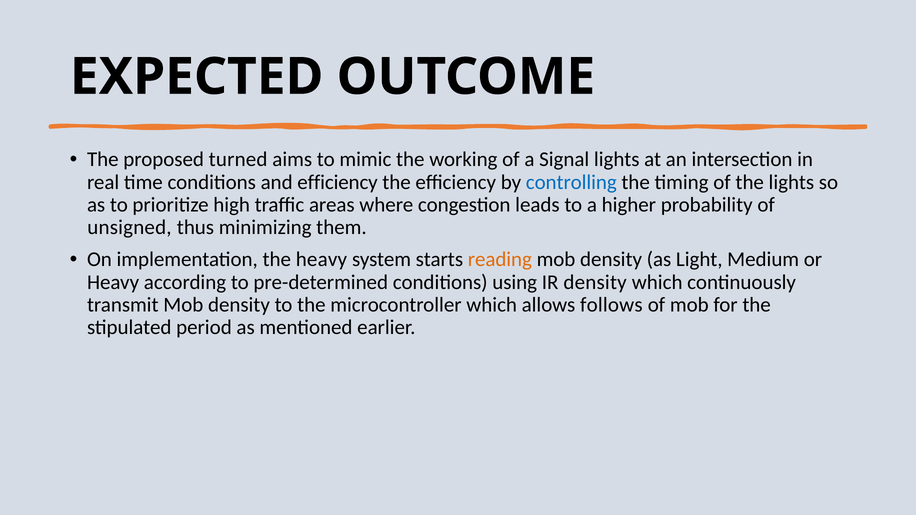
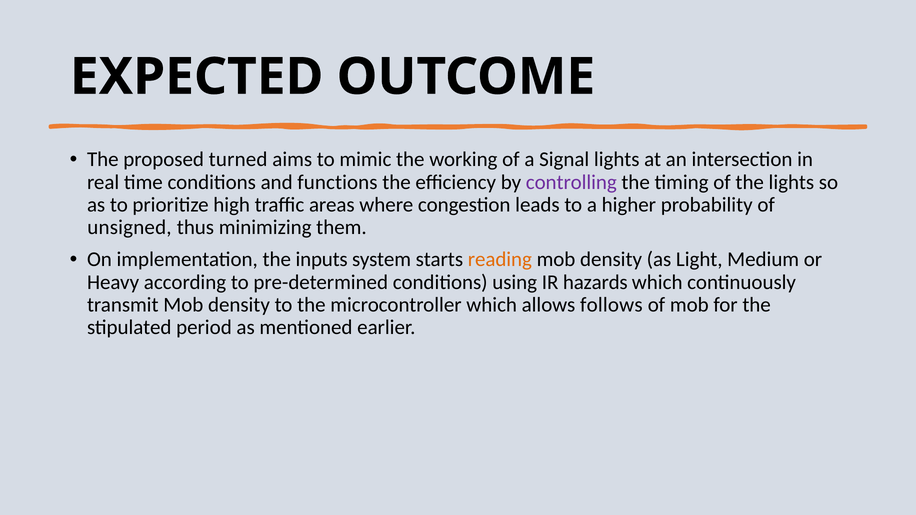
and efficiency: efficiency -> functions (337, 182)
controlling colour: blue -> purple (571, 182)
the heavy: heavy -> inputs (322, 260)
IR density: density -> hazards (595, 282)
